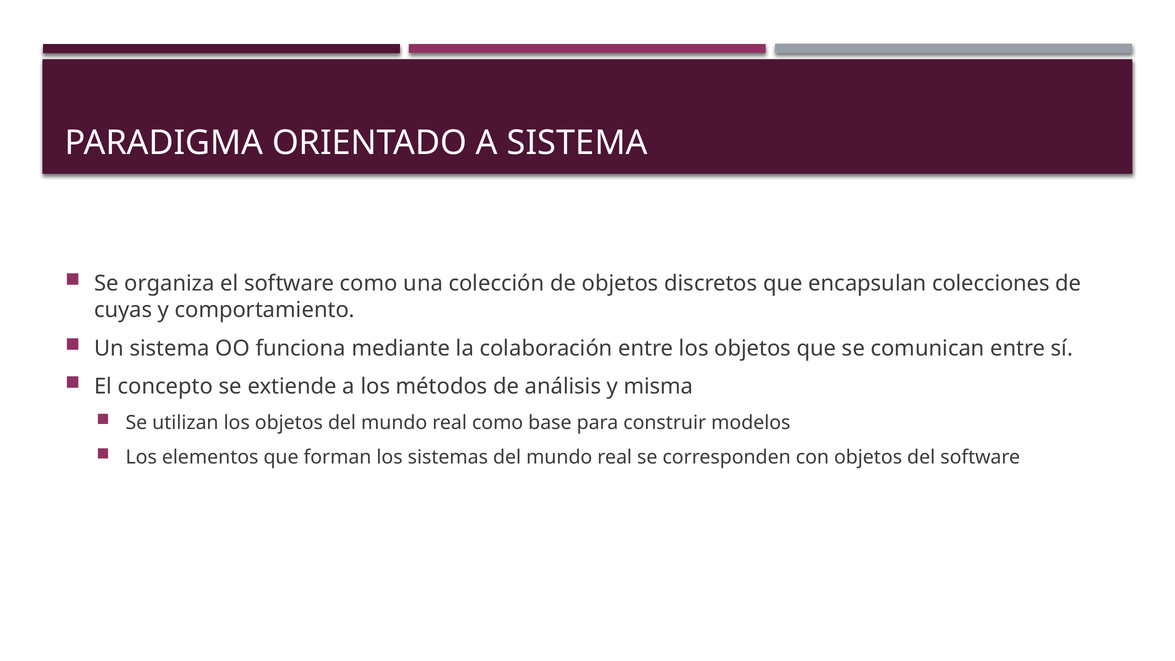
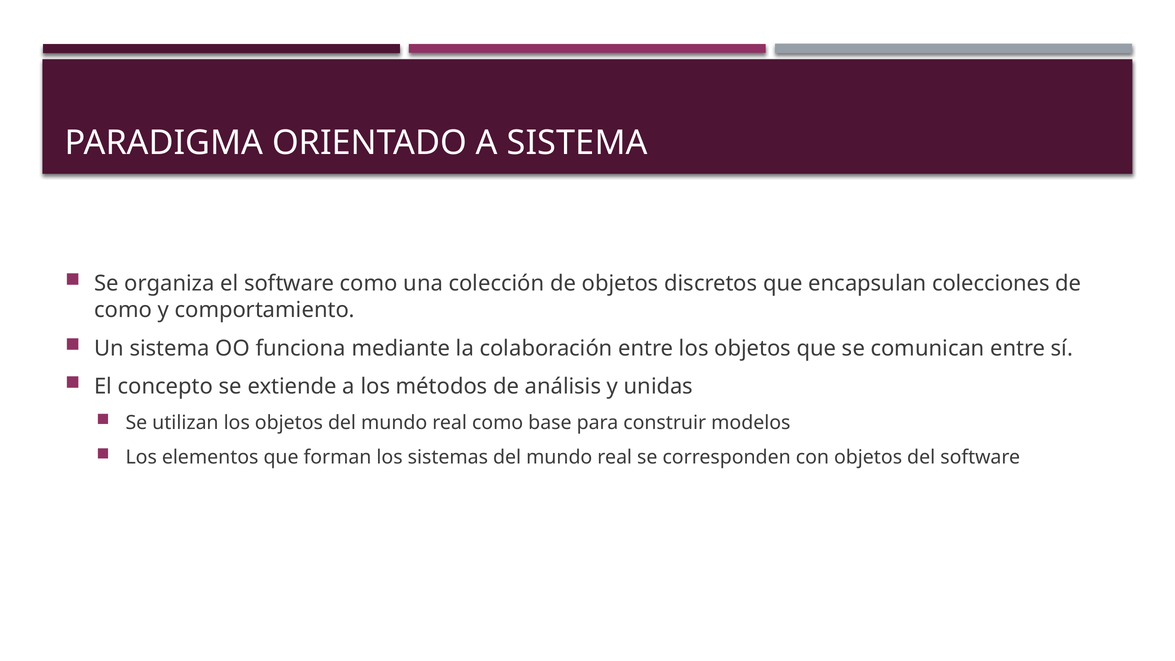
cuyas: cuyas -> como (123, 310)
misma: misma -> unidas (658, 386)
